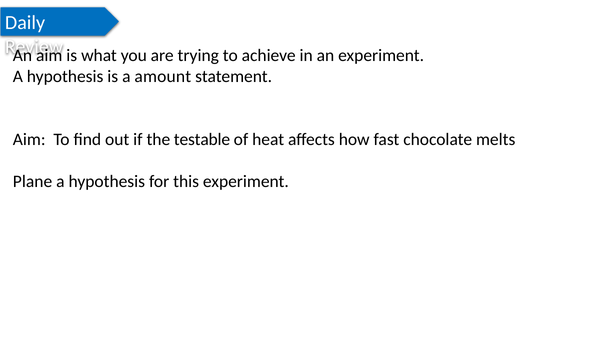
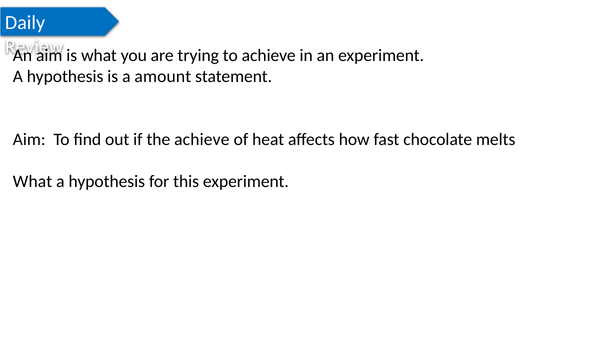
the testable: testable -> achieve (202, 140)
Plane: Plane -> What (33, 182)
